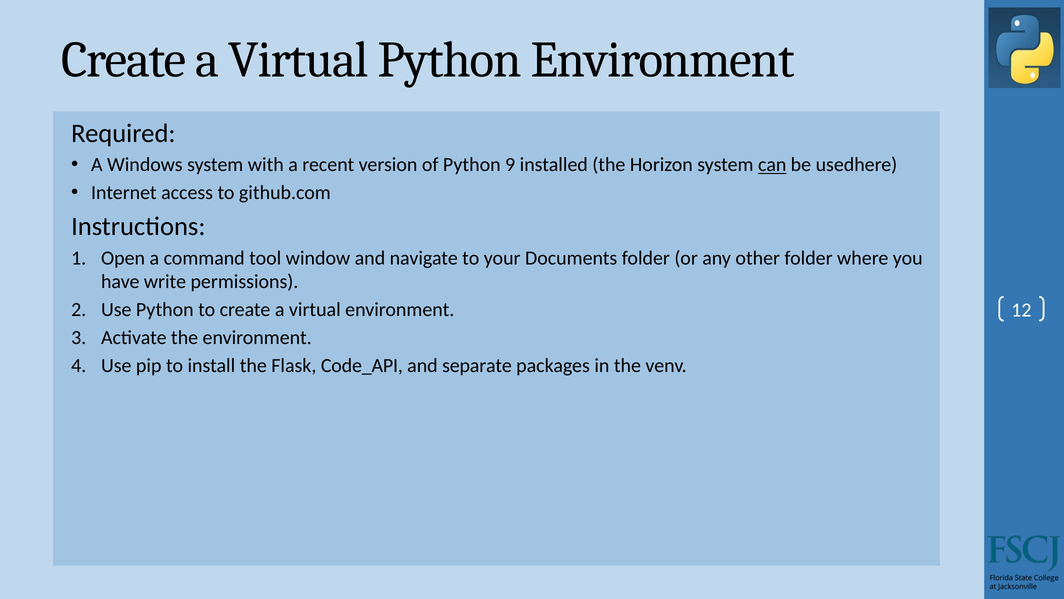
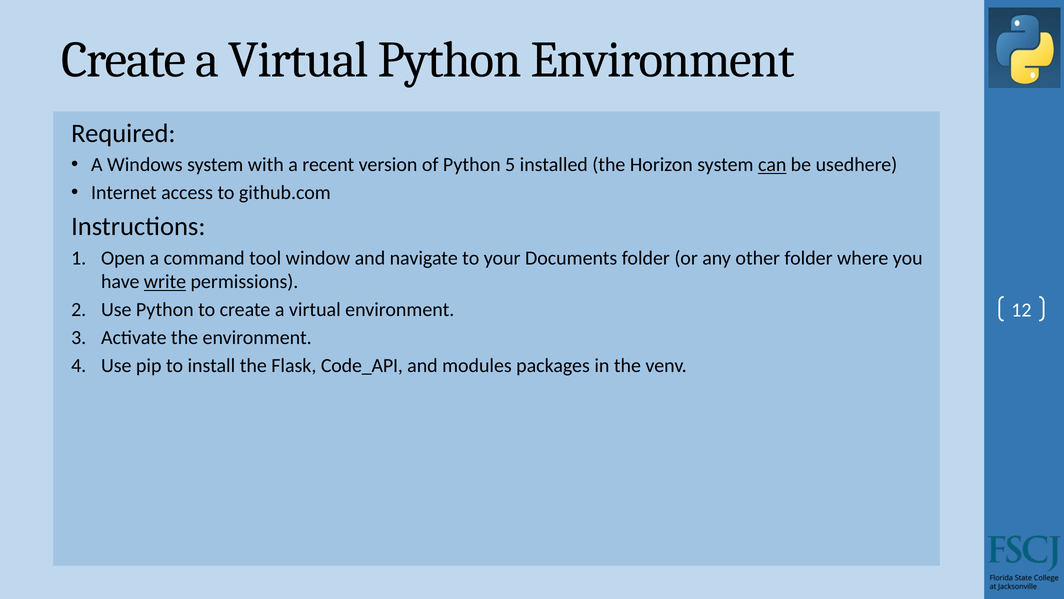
9: 9 -> 5 (510, 165)
write underline: none -> present (165, 282)
separate: separate -> modules (477, 365)
